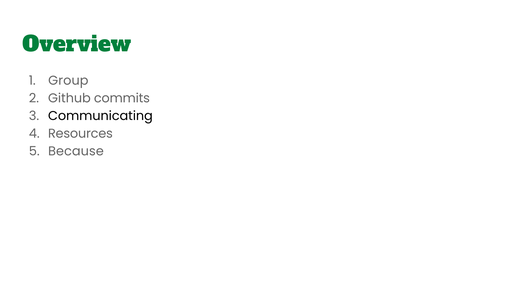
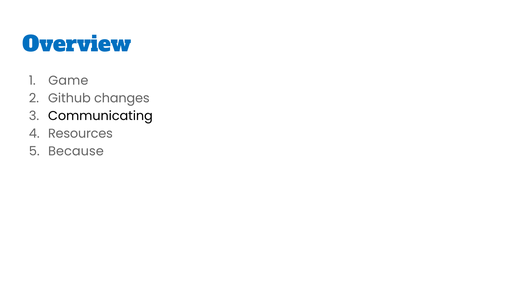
Overview colour: green -> blue (77, 44)
Group: Group -> Game (68, 80)
commits: commits -> changes (122, 98)
